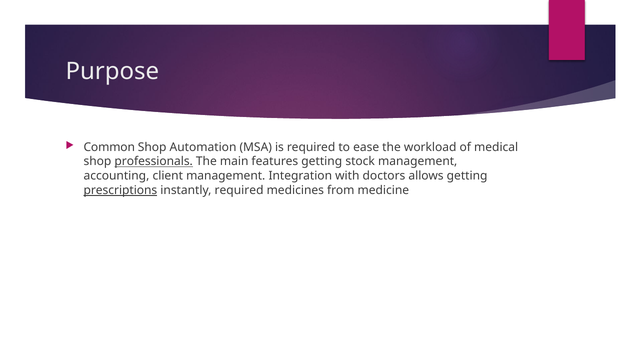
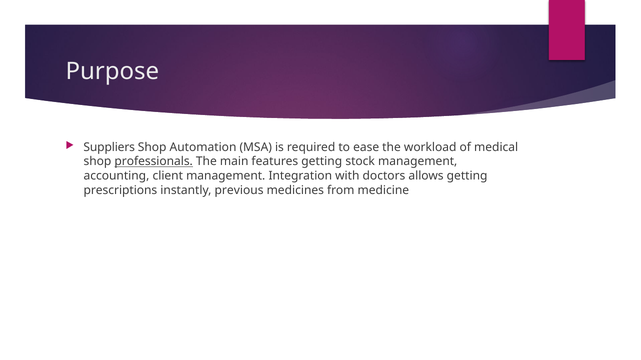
Common: Common -> Suppliers (109, 147)
prescriptions underline: present -> none (120, 191)
instantly required: required -> previous (239, 191)
